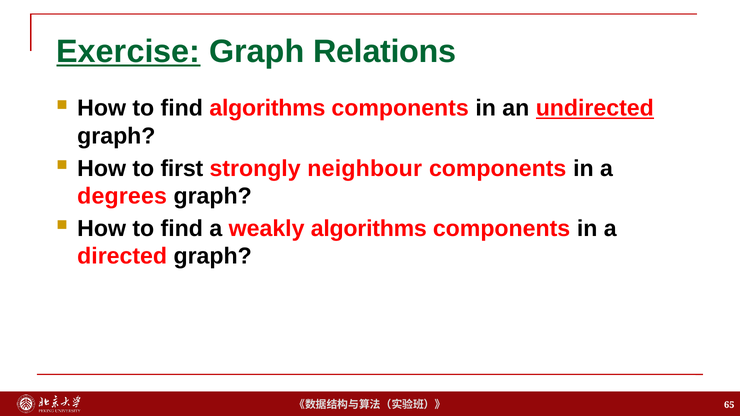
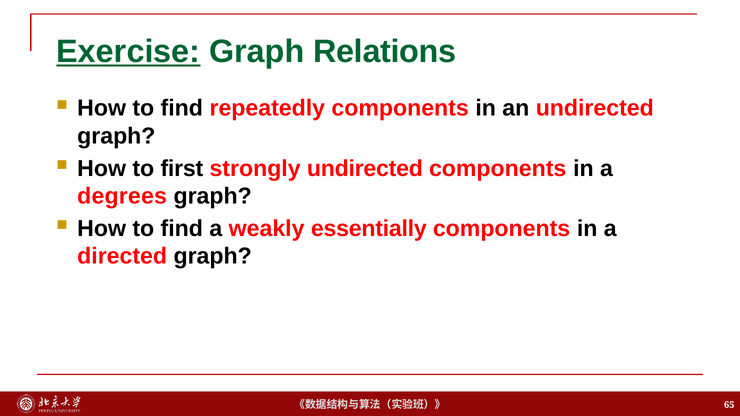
find algorithms: algorithms -> repeatedly (267, 108)
undirected underline: present -> none (595, 108)
strongly neighbour: neighbour -> undirected (365, 169)
weakly algorithms: algorithms -> essentially (369, 229)
